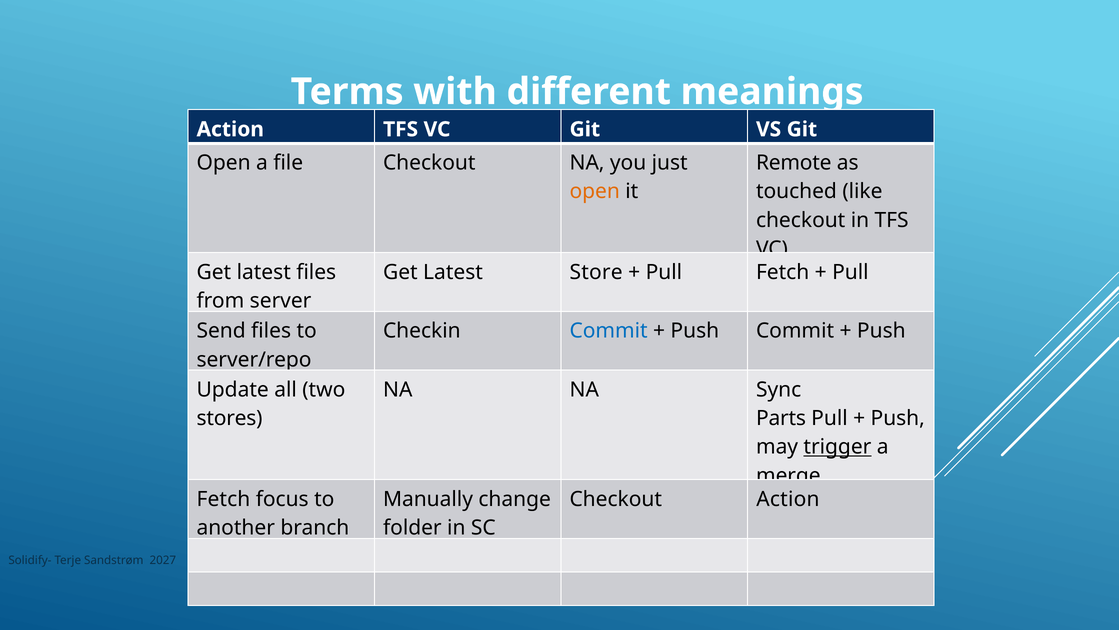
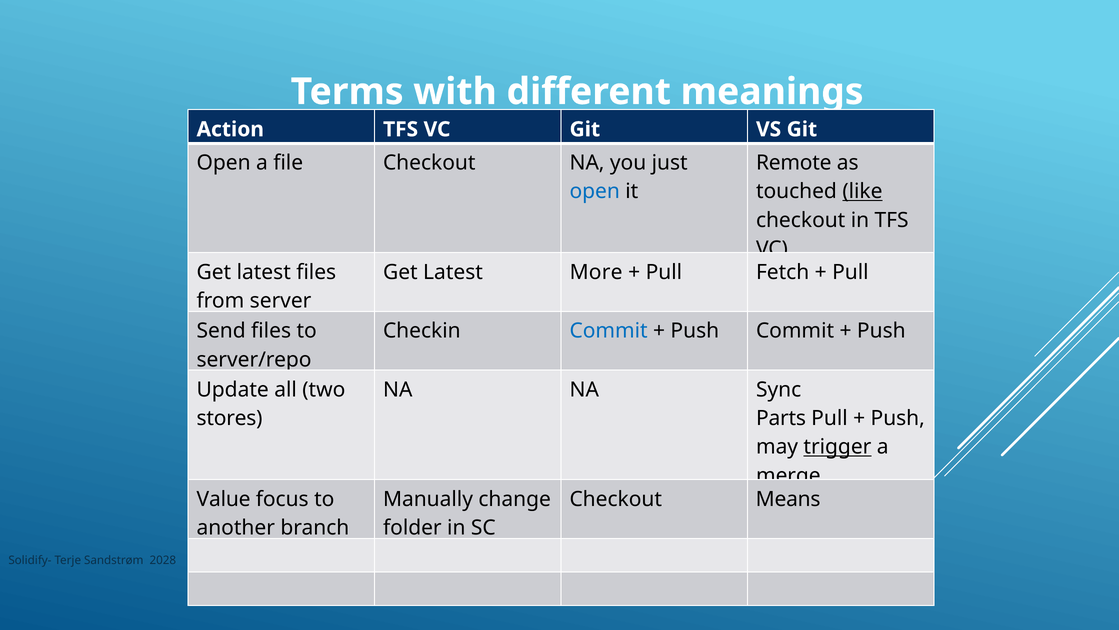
open colour: orange -> blue (595, 191)
like underline: none -> present (862, 191)
Store: Store -> More (596, 272)
Fetch: Fetch -> Value (224, 499)
Checkout Action: Action -> Means (788, 499)
2027: 2027 -> 2028 (163, 560)
